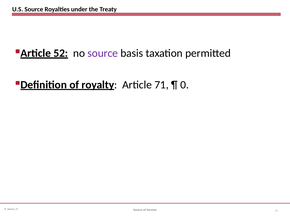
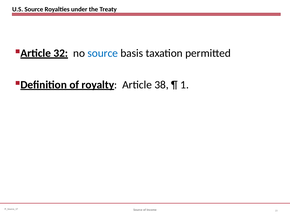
52: 52 -> 32 (61, 53)
source colour: purple -> blue (103, 53)
71: 71 -> 38 (162, 85)
0: 0 -> 1 (185, 85)
